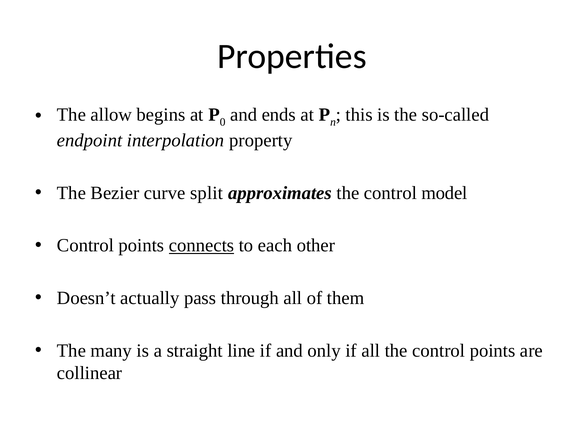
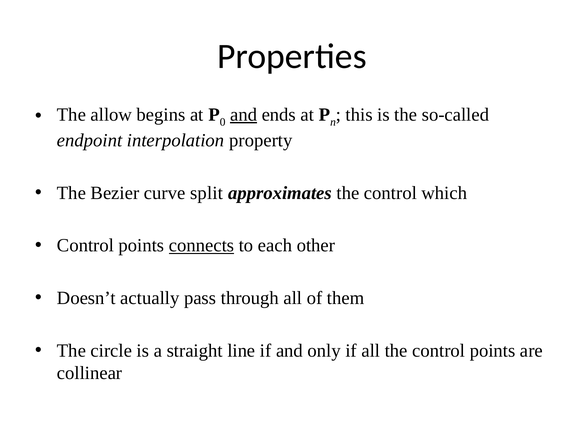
and underline: none -> present (244, 115)
model: model -> which (444, 193)
many: many -> circle (111, 351)
